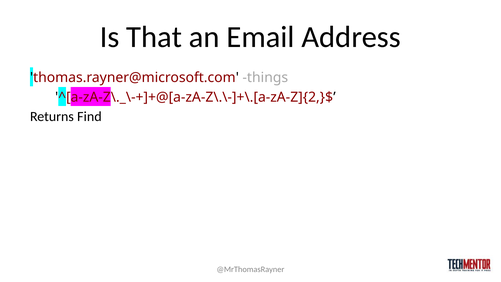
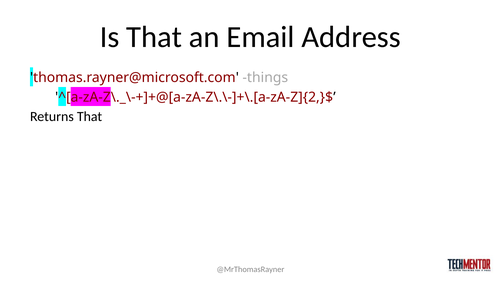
Returns Find: Find -> That (90, 117)
